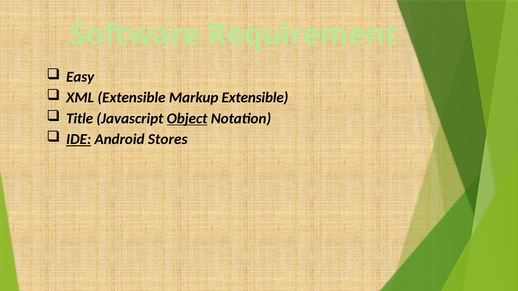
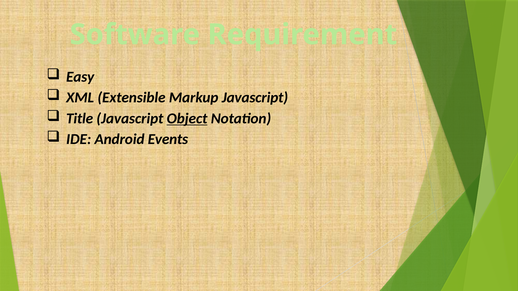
Markup Extensible: Extensible -> Javascript (255, 98)
IDE underline: present -> none (79, 139)
Stores: Stores -> Events (168, 139)
